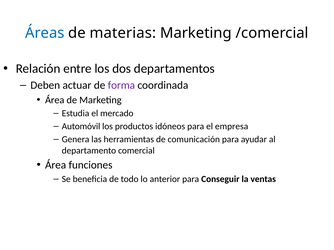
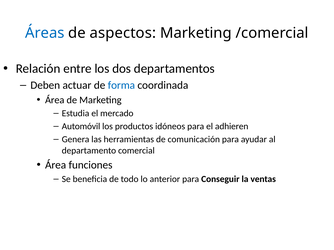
materias: materias -> aspectos (123, 33)
forma colour: purple -> blue (121, 85)
empresa: empresa -> adhieren (232, 127)
